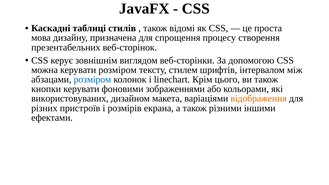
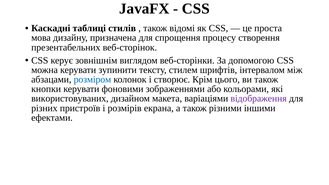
керувати розміром: розміром -> зупинити (118, 70)
linechart: linechart -> створює (172, 79)
відображення colour: orange -> purple (259, 99)
